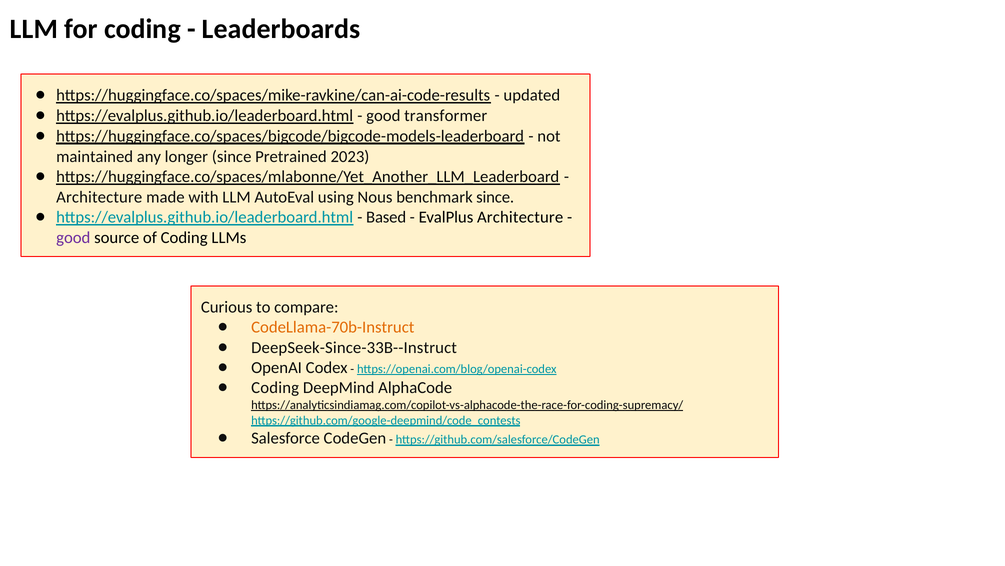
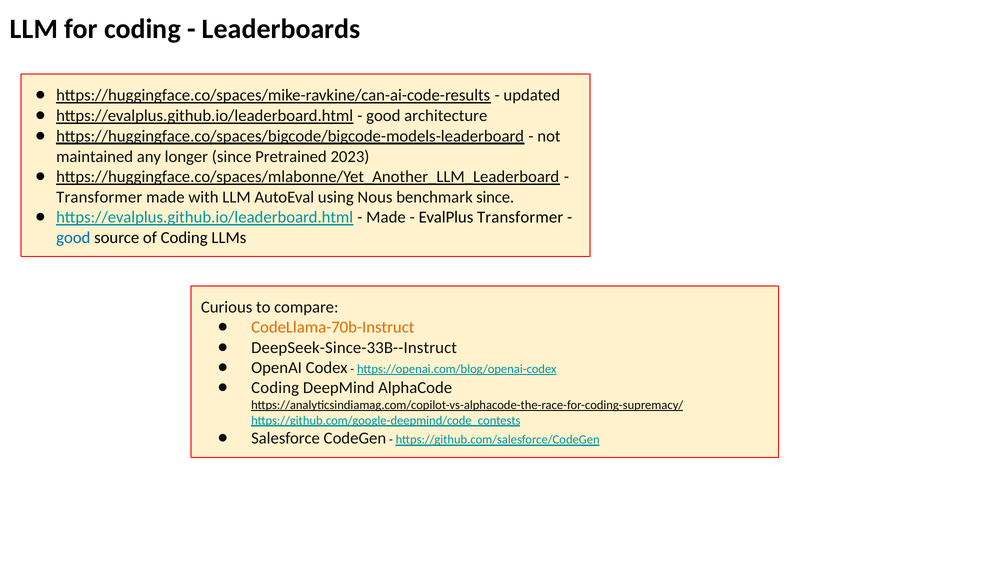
transformer: transformer -> architecture (446, 116)
Architecture: Architecture -> Transformer (99, 197)
Based: Based -> Made (386, 217)
EvalPlus Architecture: Architecture -> Transformer (520, 217)
good colour: purple -> blue (73, 237)
